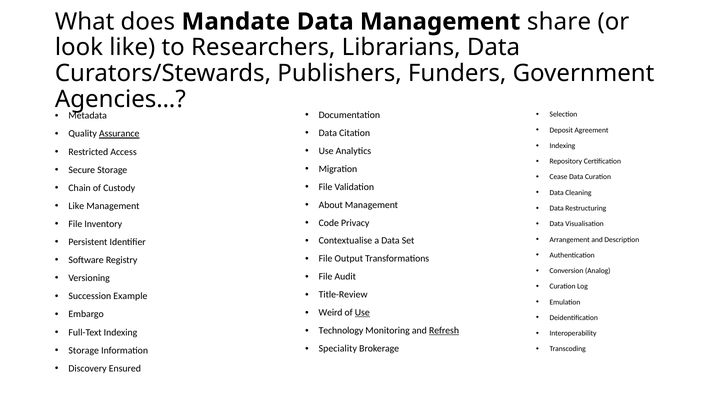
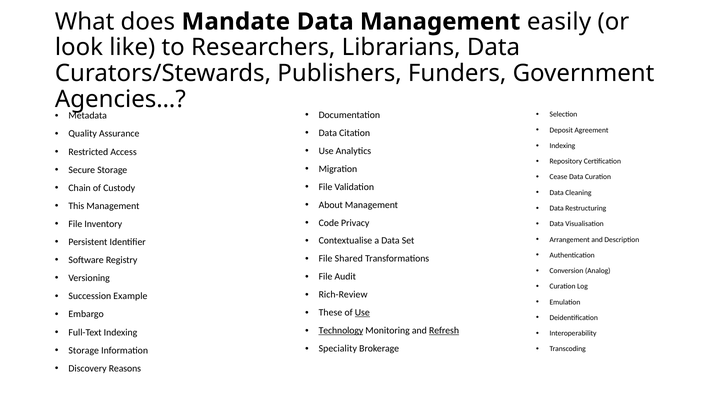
share: share -> easily (559, 22)
Assurance underline: present -> none (119, 134)
Like: Like -> This (76, 206)
Output: Output -> Shared (349, 259)
Title-Review: Title-Review -> Rich-Review (343, 295)
Weird: Weird -> These (330, 313)
Technology underline: none -> present (341, 331)
Ensured: Ensured -> Reasons (125, 369)
